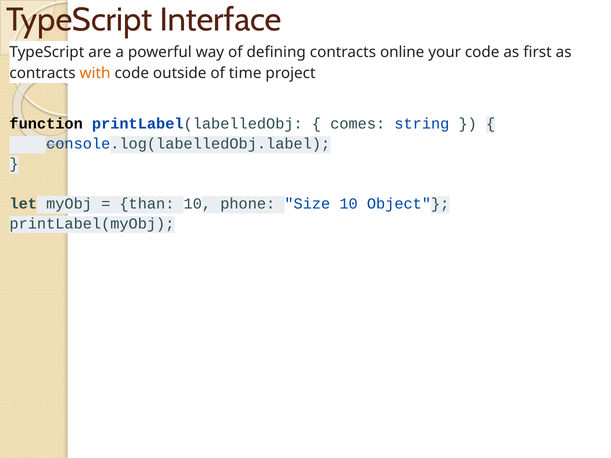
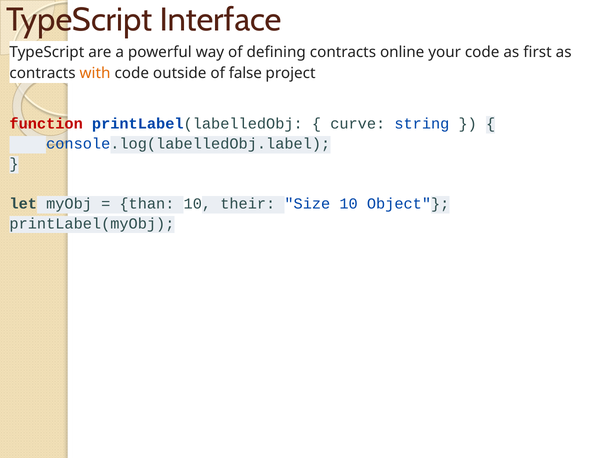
time: time -> false (245, 73)
function colour: black -> red (46, 124)
comes: comes -> curve (358, 124)
phone: phone -> their (248, 204)
